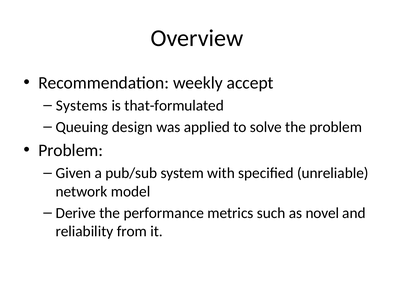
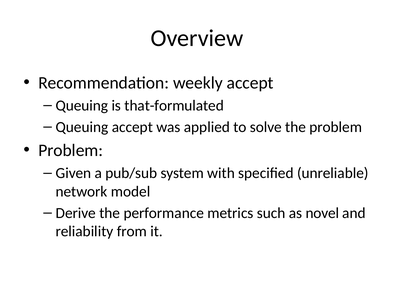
Systems: Systems -> Queuing (82, 105)
Queuing design: design -> accept (132, 127)
